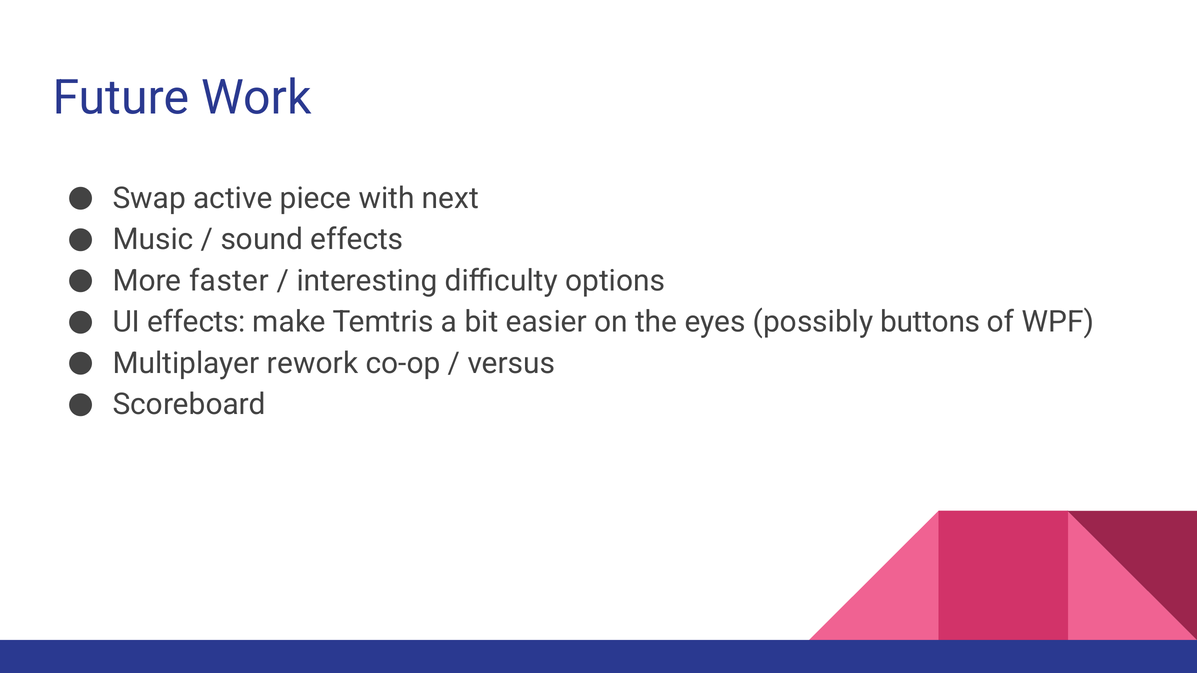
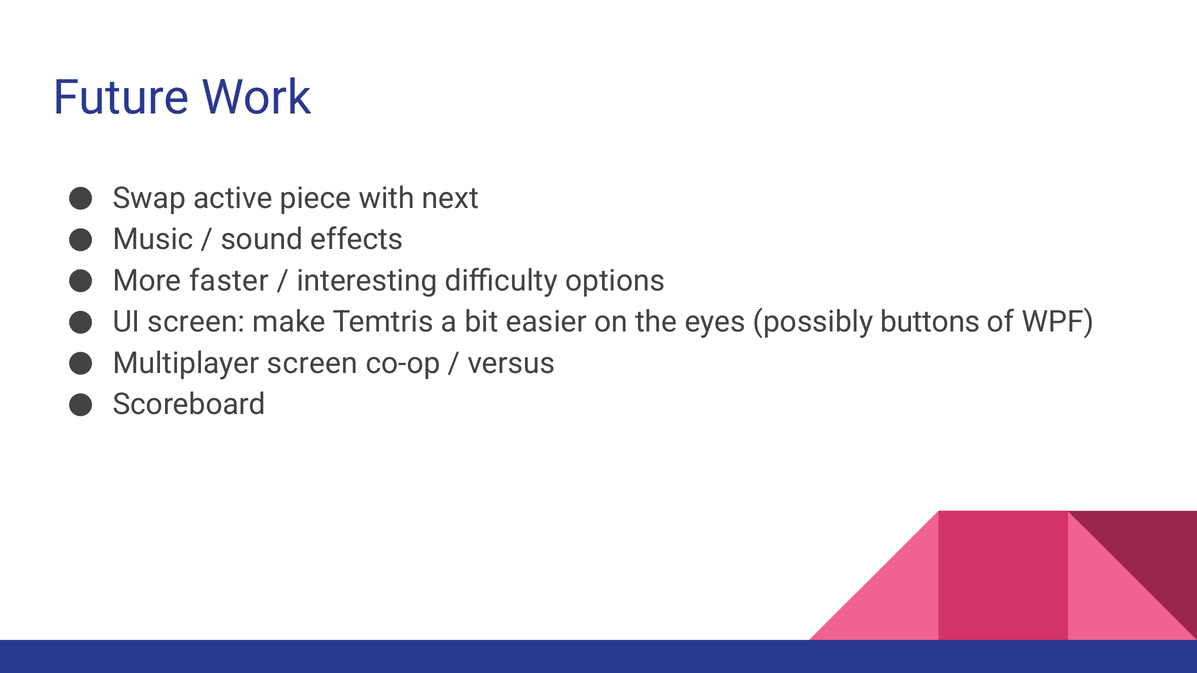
UI effects: effects -> screen (196, 322)
Multiplayer rework: rework -> screen (312, 364)
